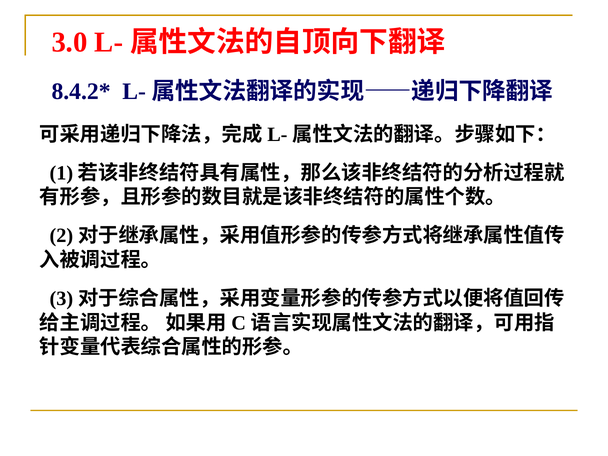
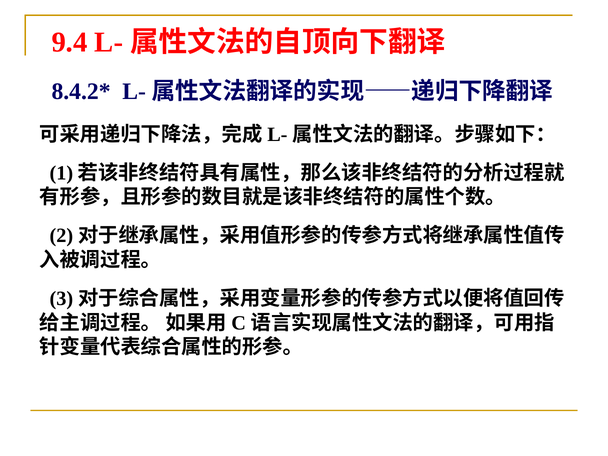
3.0: 3.0 -> 9.4 (69, 42)
